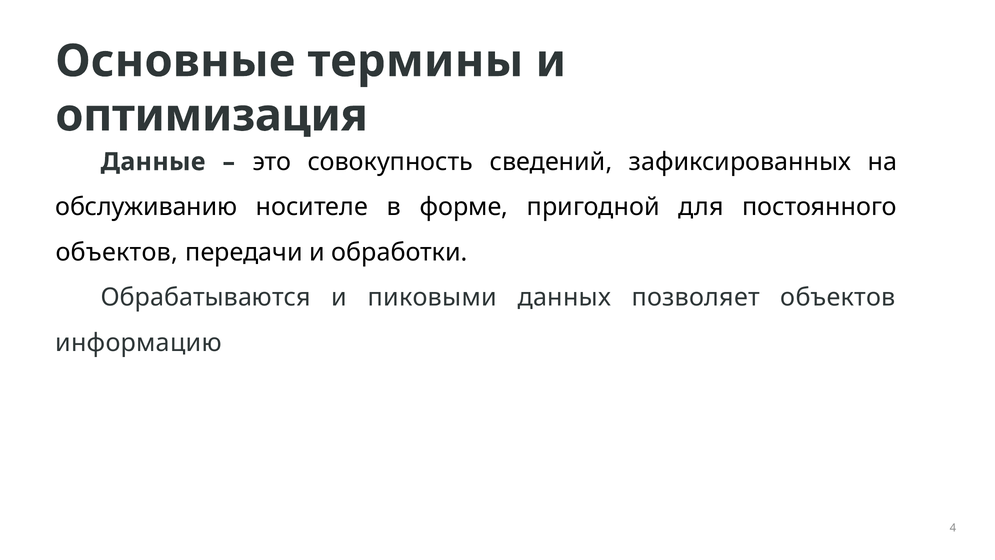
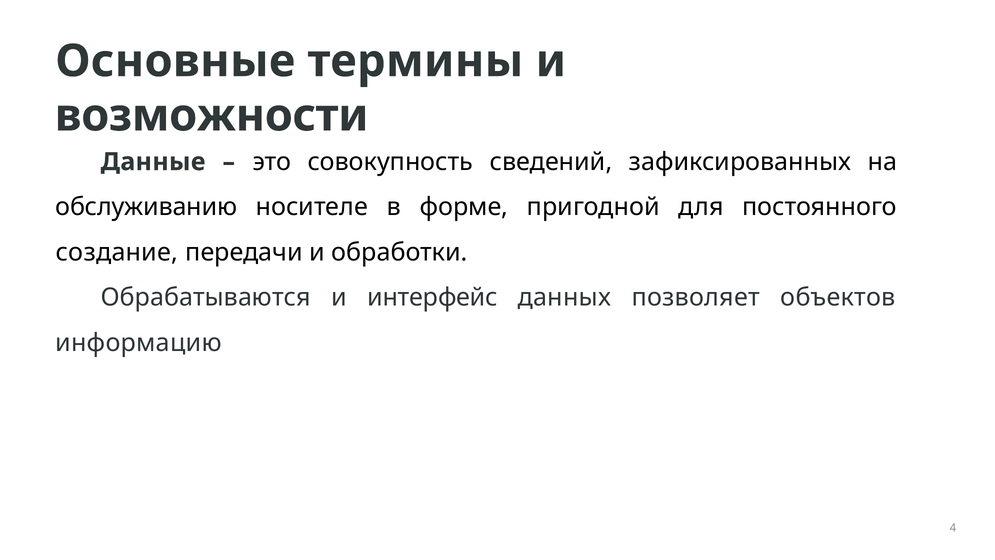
оптимизация: оптимизация -> возможности (212, 115)
объектов: объектов -> создание (117, 252)
пиковыми: пиковыми -> интерфейс (433, 297)
